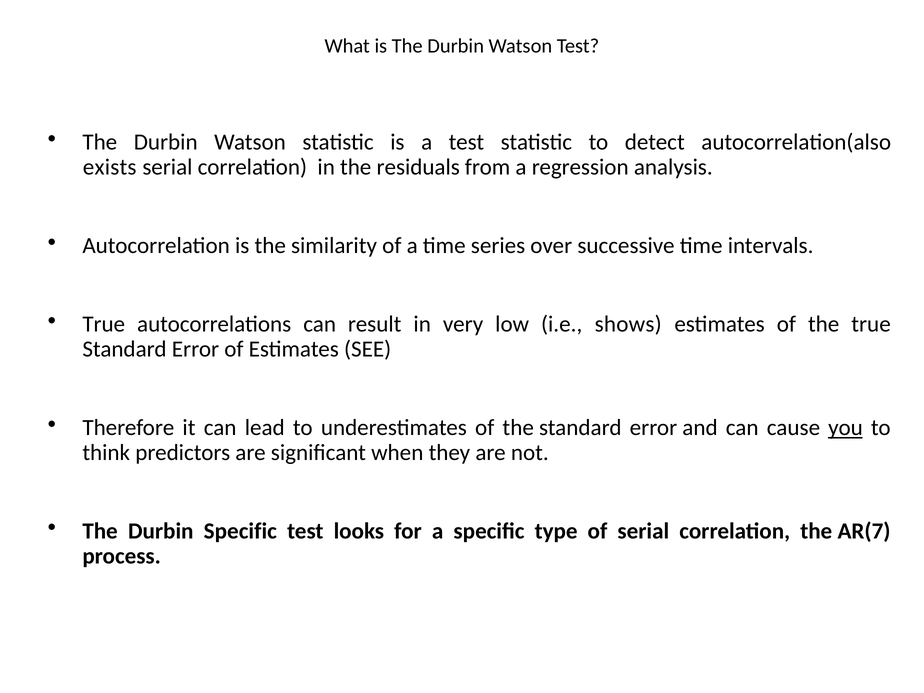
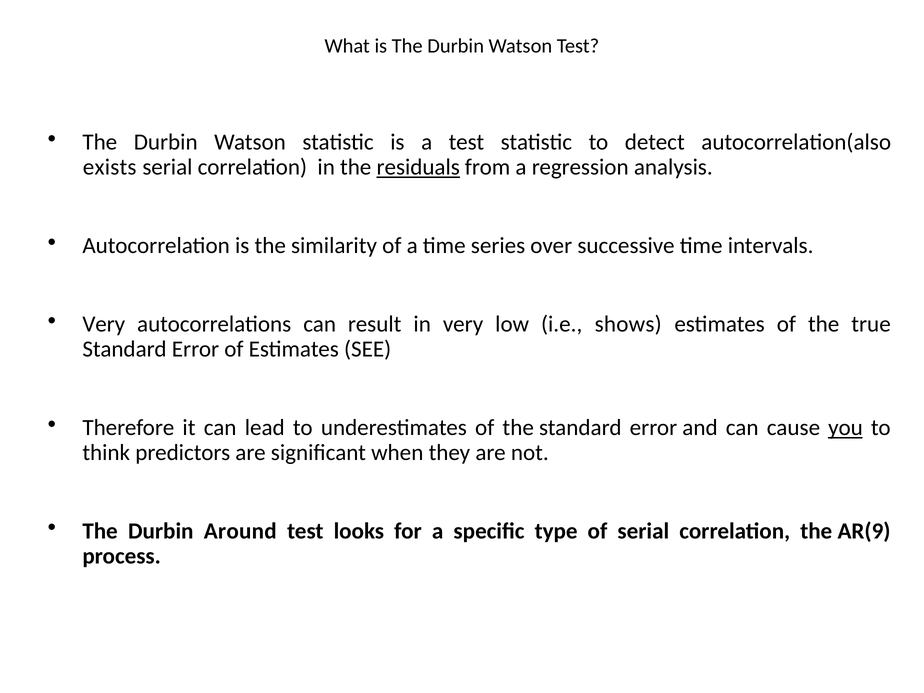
residuals underline: none -> present (418, 167)
True: True -> Very (104, 324)
Durbin Specific: Specific -> Around (240, 531)
AR(7: AR(7 -> AR(9 (864, 531)
